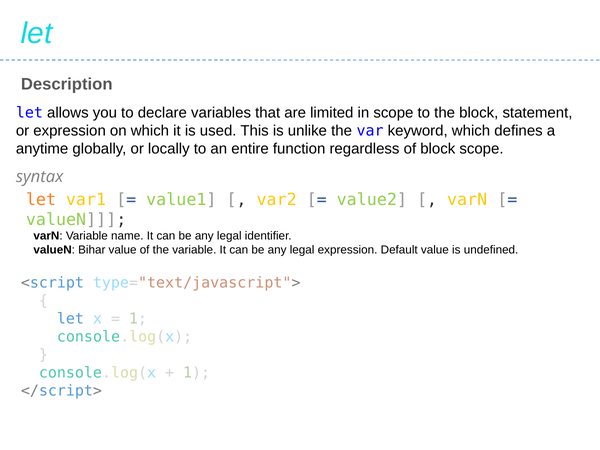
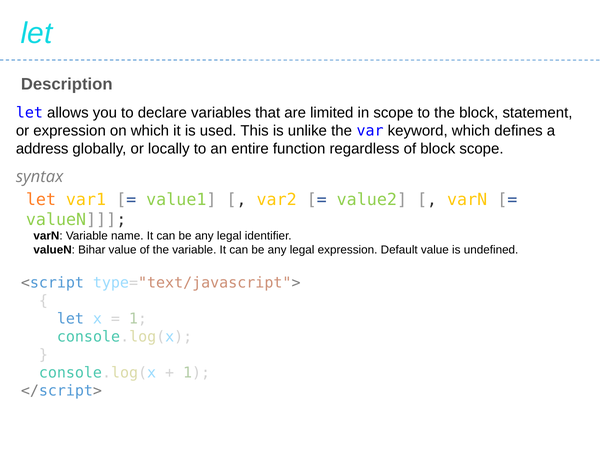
anytime: anytime -> address (42, 149)
